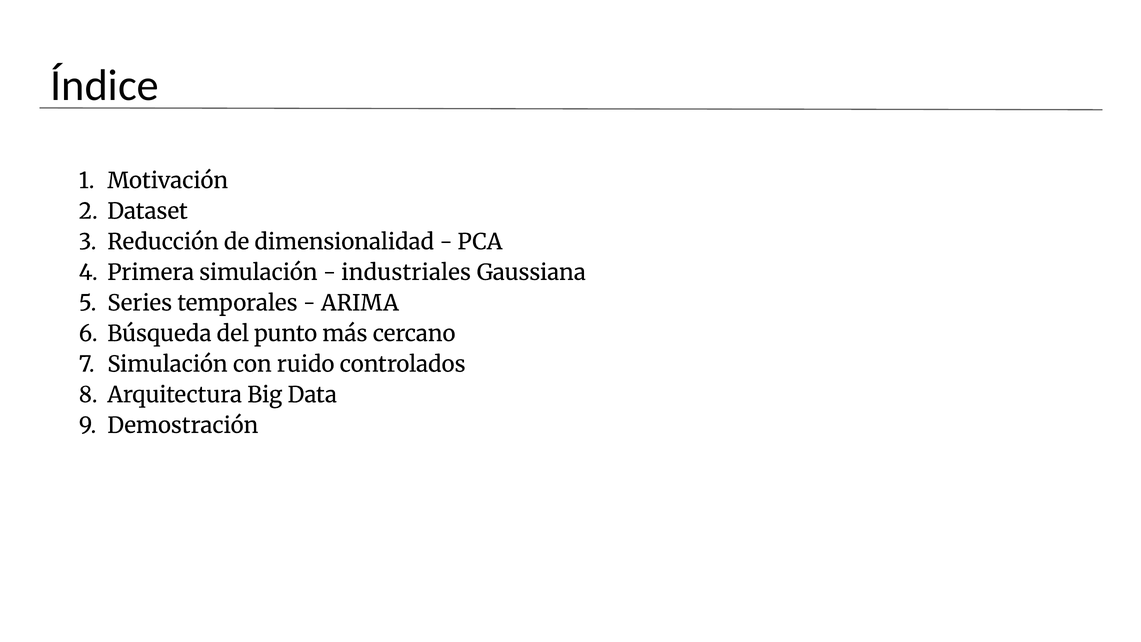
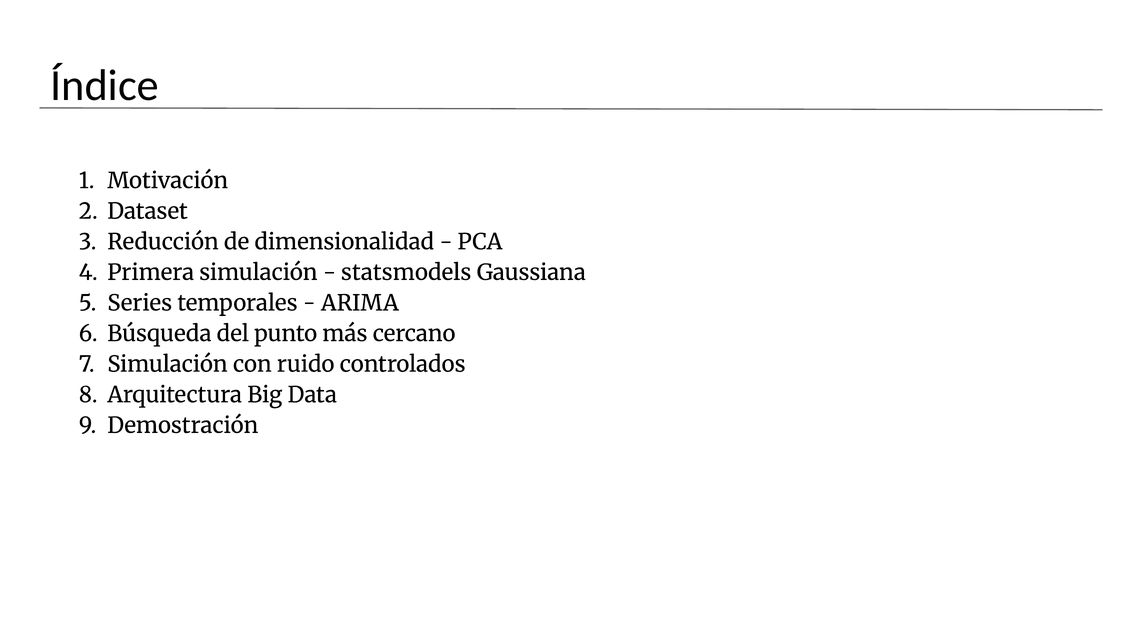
industriales: industriales -> statsmodels (406, 273)
